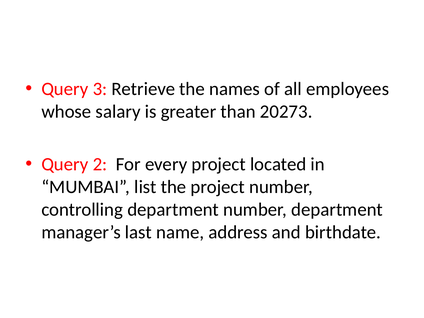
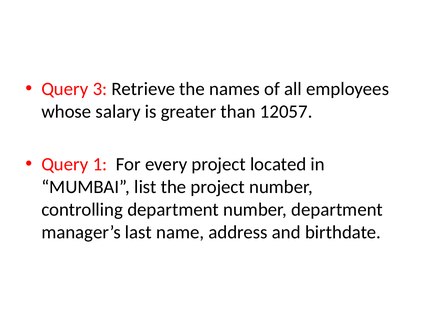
20273: 20273 -> 12057 (286, 112)
2: 2 -> 1 (100, 164)
